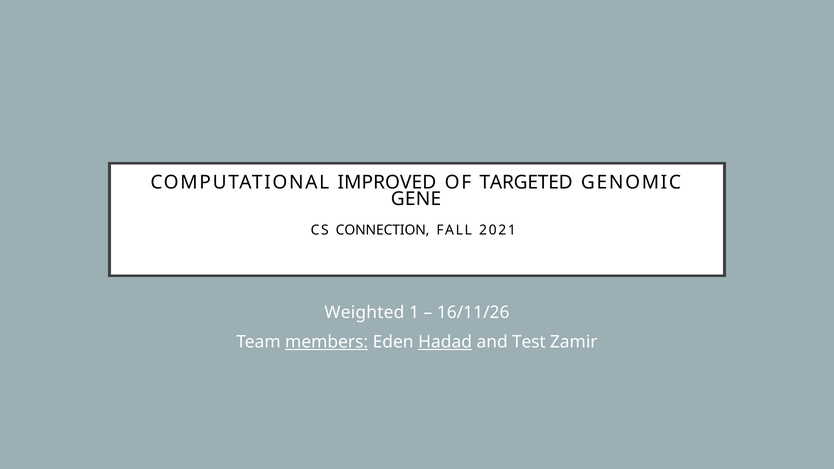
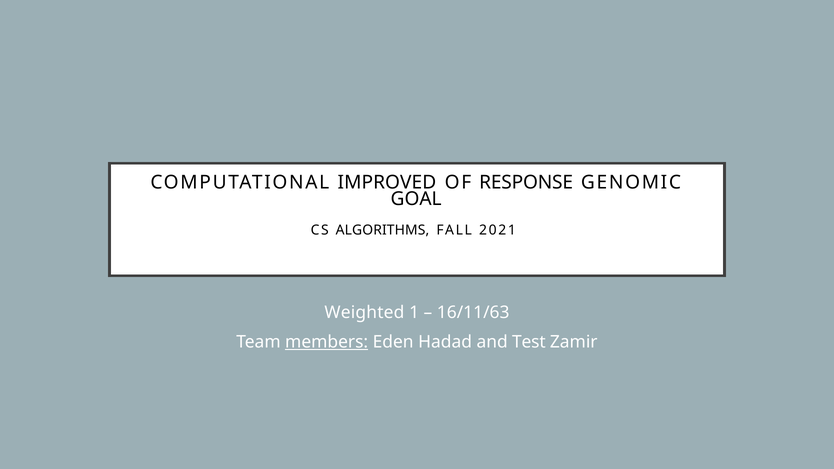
TARGETED: TARGETED -> RESPONSE (526, 183)
GENE: GENE -> GOAL (416, 199)
CONNECTION: CONNECTION -> ALGORITHMS (382, 230)
16/11/26: 16/11/26 -> 16/11/63 (473, 313)
Hadad underline: present -> none (445, 342)
